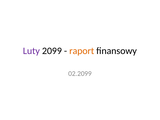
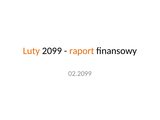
Luty colour: purple -> orange (31, 51)
